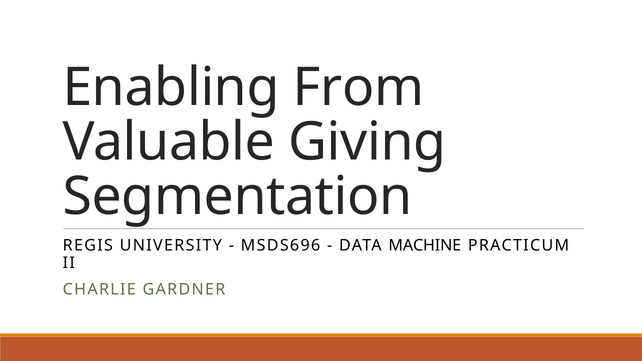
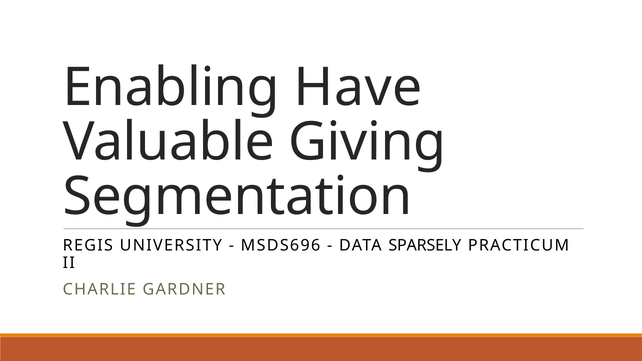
From: From -> Have (358, 88)
MACHINE: MACHINE -> SPARSELY (425, 246)
